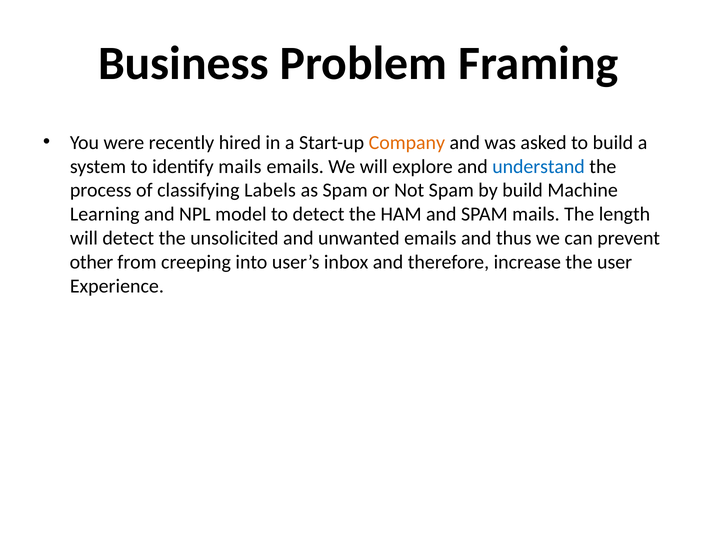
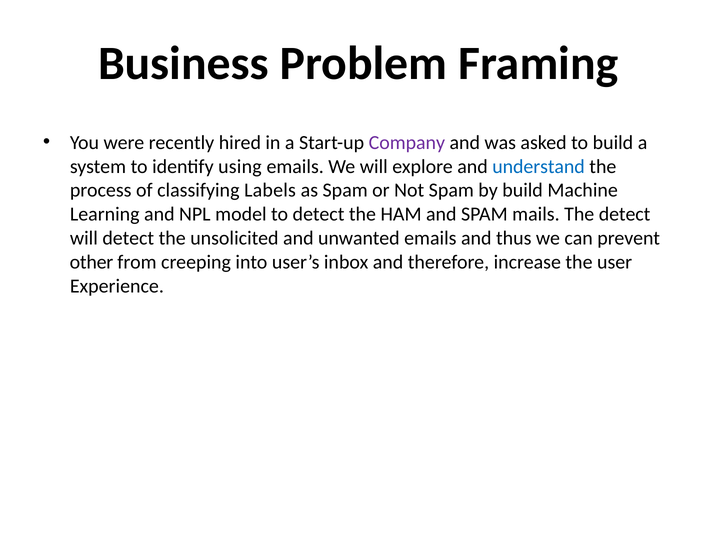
Company colour: orange -> purple (407, 142)
identify mails: mails -> using (240, 166)
The length: length -> detect (625, 214)
